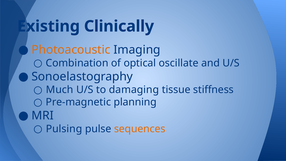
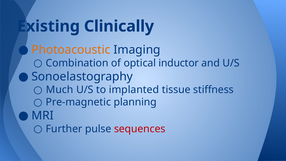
oscillate: oscillate -> inductor (179, 63)
damaging: damaging -> implanted (134, 90)
Pulsing: Pulsing -> Further (64, 129)
sequences colour: orange -> red (140, 129)
